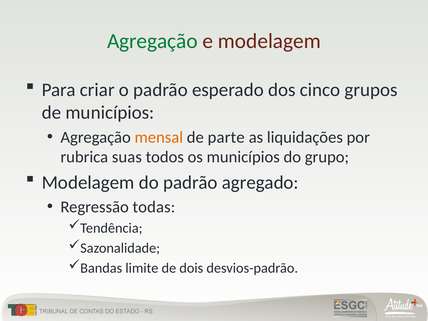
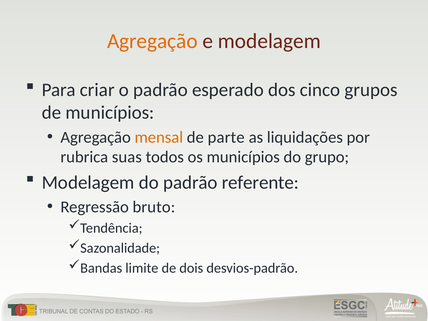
Agregação colour: green -> orange (152, 41)
agregado: agregado -> referente (260, 183)
todas: todas -> bruto (154, 207)
